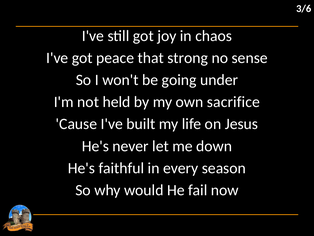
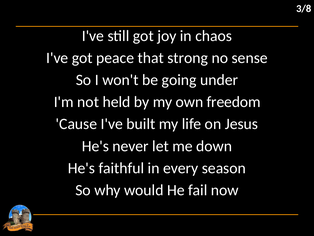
3/6: 3/6 -> 3/8 (304, 9)
sacrifice: sacrifice -> freedom (234, 102)
